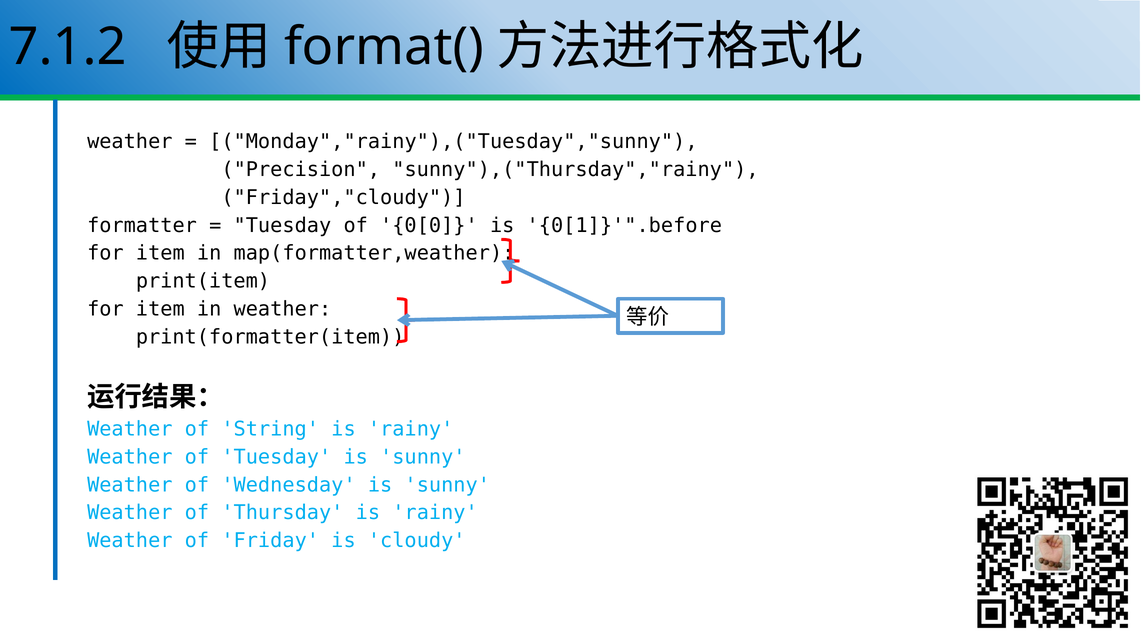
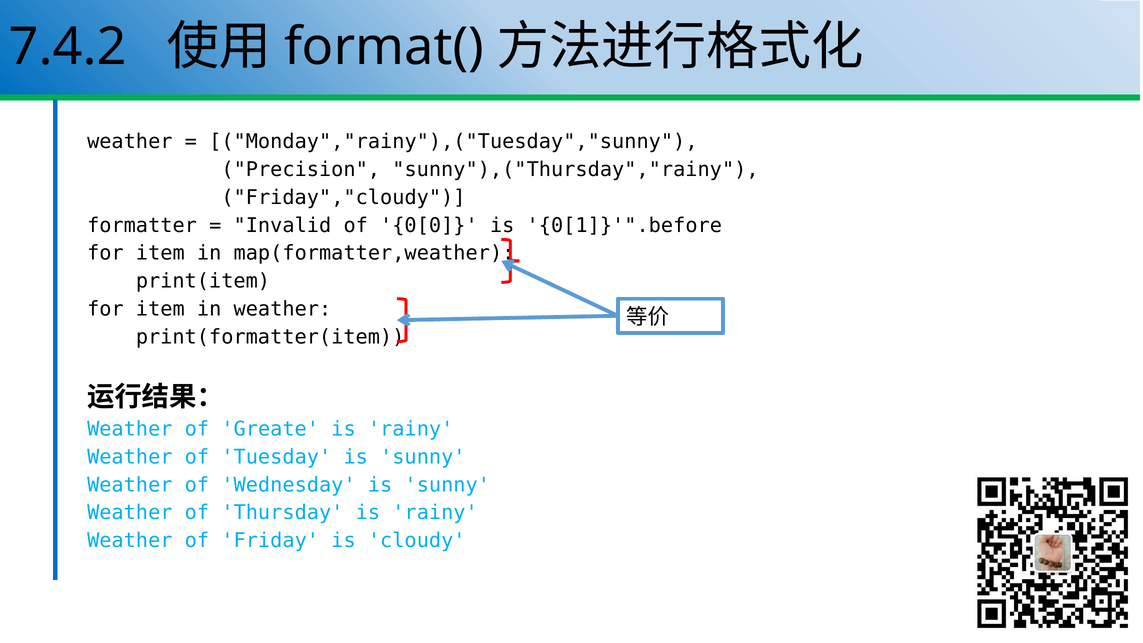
7.1.2: 7.1.2 -> 7.4.2 (68, 47)
Tuesday: Tuesday -> Invalid (282, 225)
String: String -> Greate (270, 429)
